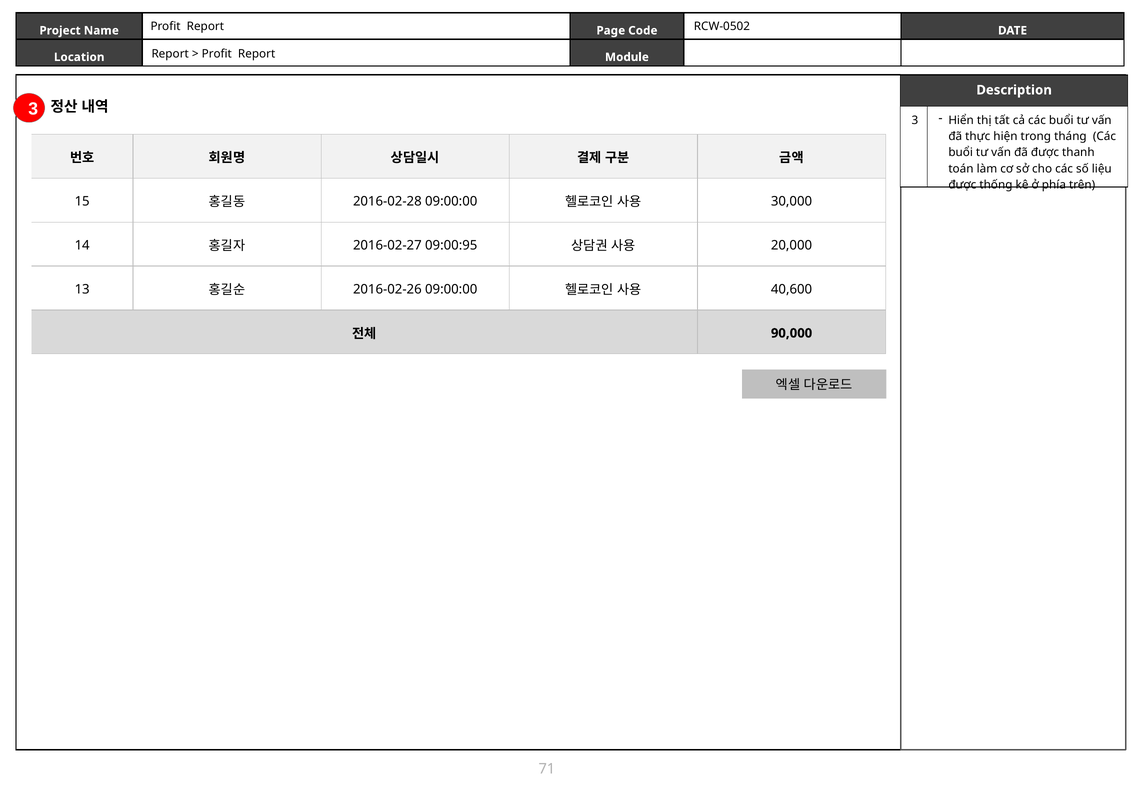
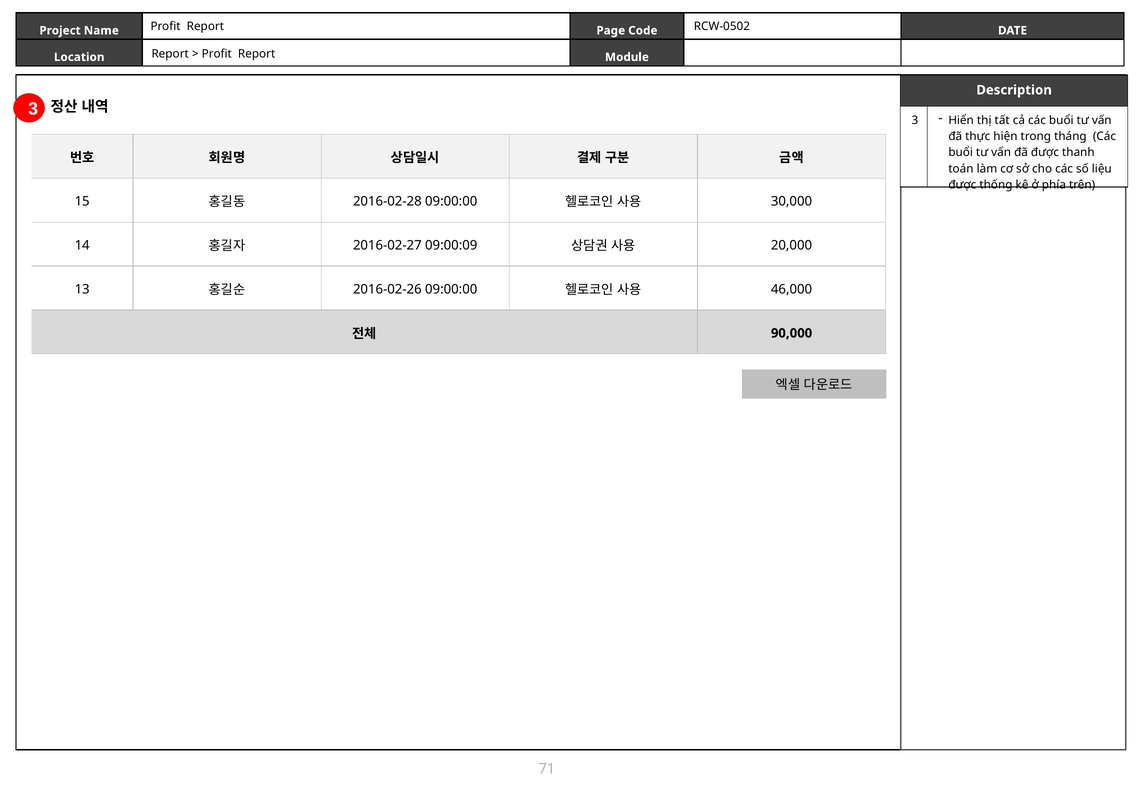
09:00:95: 09:00:95 -> 09:00:09 (451, 245)
40,600: 40,600 -> 46,000 (792, 289)
